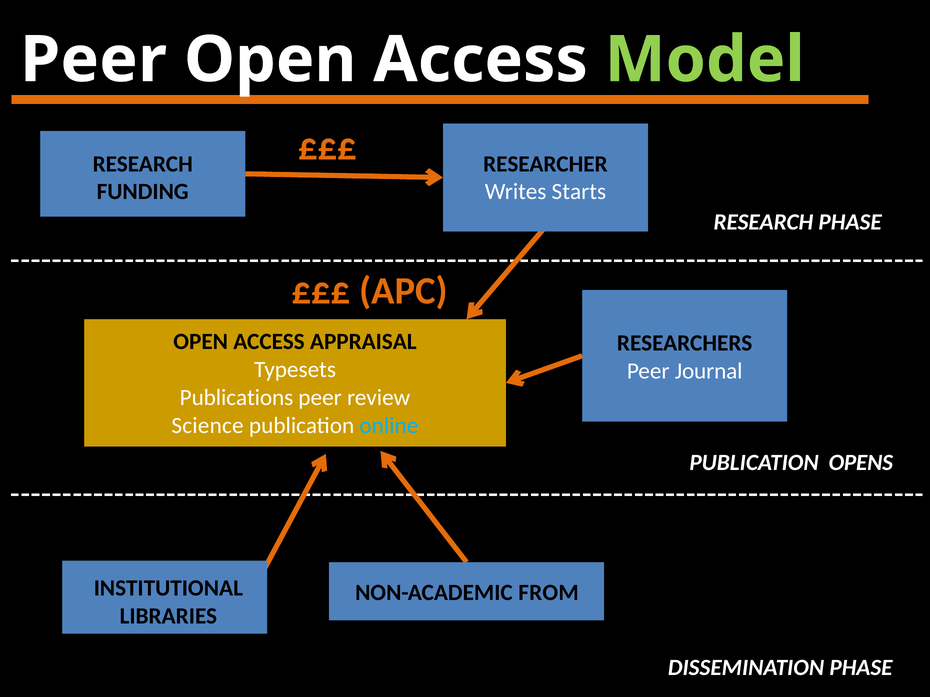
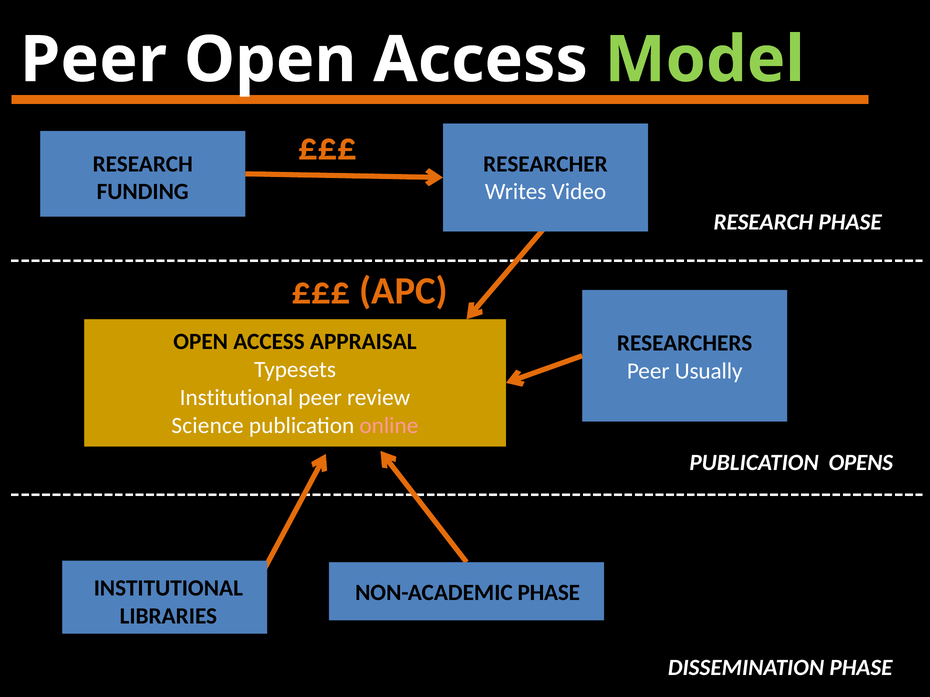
Starts: Starts -> Video (579, 192)
Journal: Journal -> Usually (709, 371)
Publications: Publications -> Institutional (236, 398)
online colour: light blue -> pink (389, 426)
NON-ACADEMIC FROM: FROM -> PHASE (549, 593)
